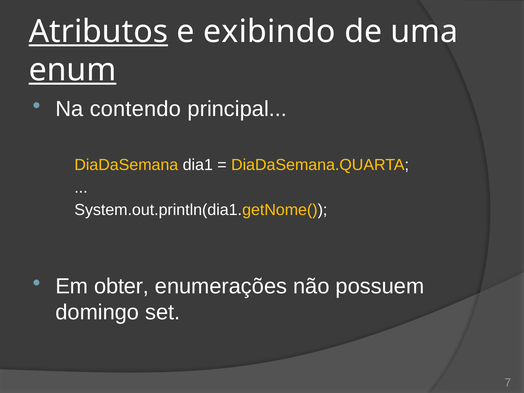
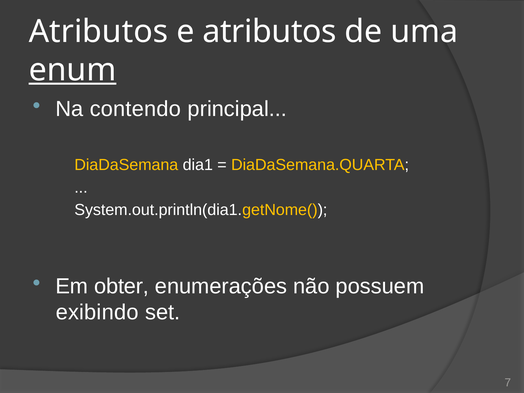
Atributos underline: present -> none (98, 32)
e exibindo: exibindo -> atributos (270, 32)
domingo: domingo -> exibindo (97, 312)
